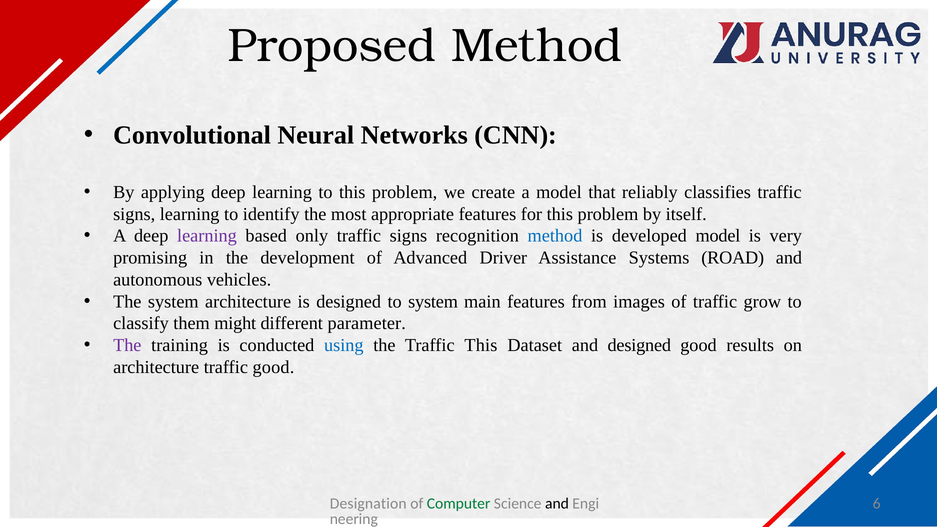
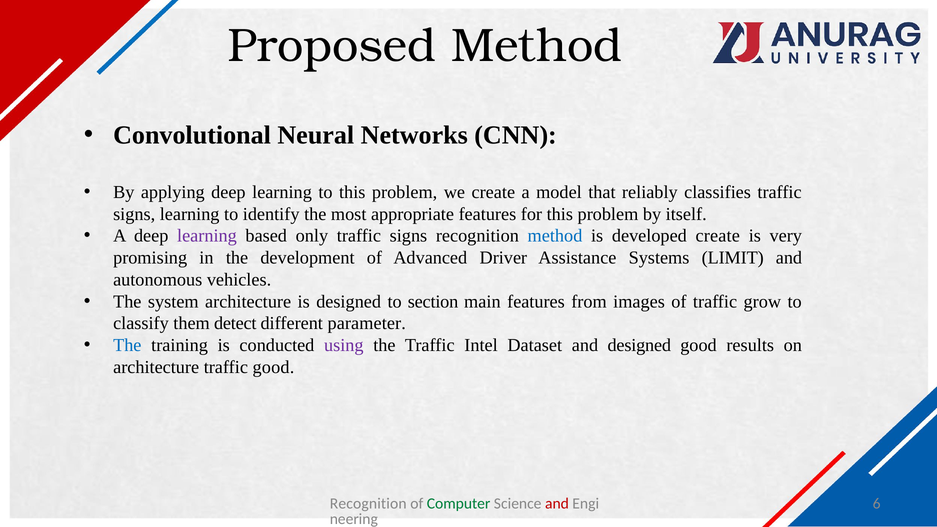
developed model: model -> create (718, 236)
ROAD: ROAD -> LIMIT (733, 258)
to system: system -> section (433, 302)
might: might -> detect (235, 323)
The colour: purple -> blue (127, 345)
using colour: blue -> purple (344, 345)
Traffic This: This -> Intel (481, 345)
Designation: Designation -> Recognition (368, 503)
and colour: black -> red (557, 503)
